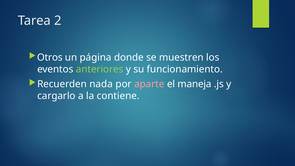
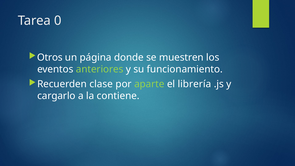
2: 2 -> 0 (58, 21)
nada: nada -> clase (101, 84)
aparte colour: pink -> light green (149, 84)
maneja: maneja -> librería (194, 84)
